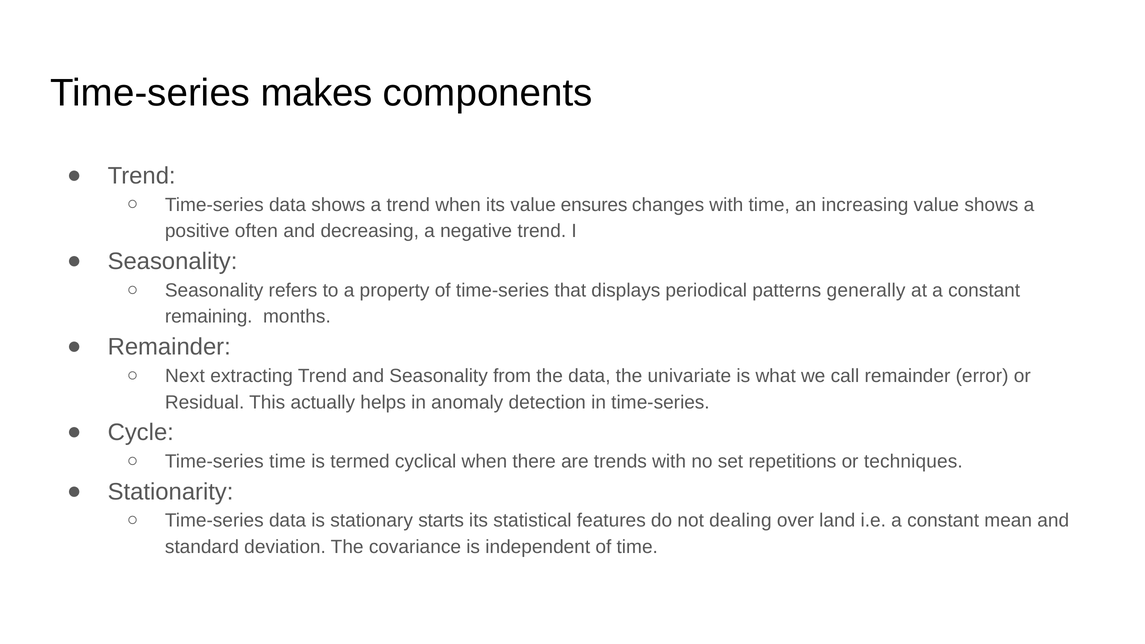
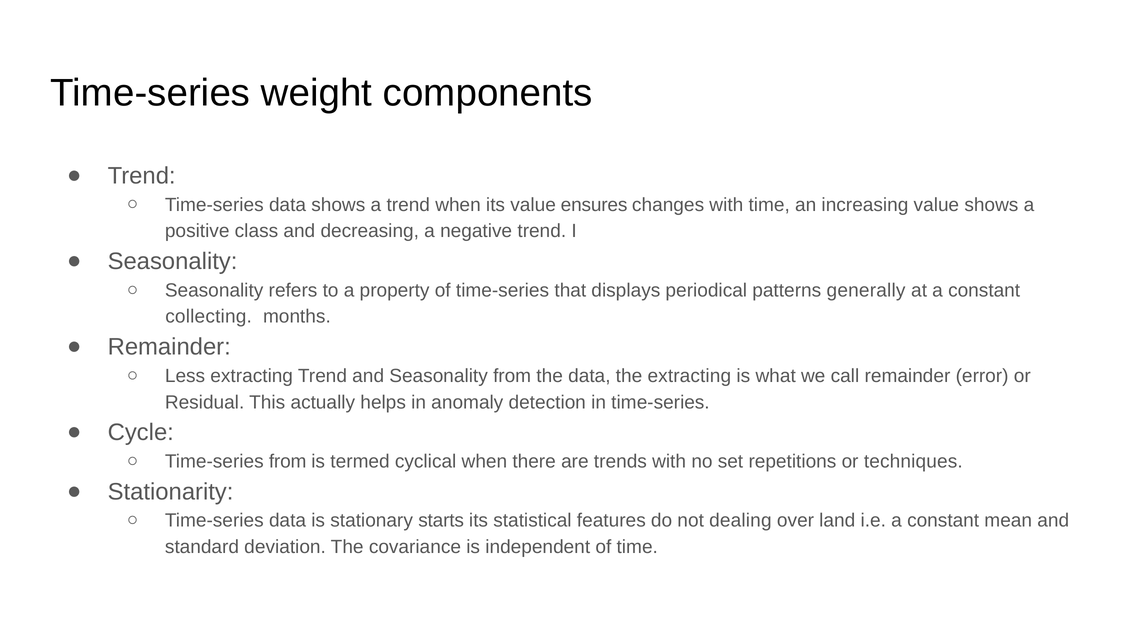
makes: makes -> weight (316, 93)
often: often -> class (256, 231)
remaining: remaining -> collecting (209, 317)
Next: Next -> Less (185, 376)
the univariate: univariate -> extracting (689, 376)
Time-series time: time -> from (288, 462)
